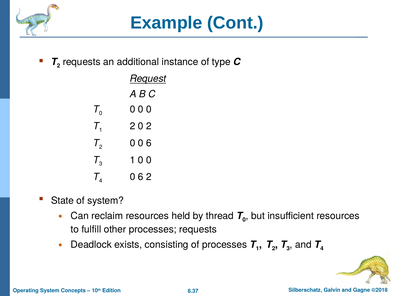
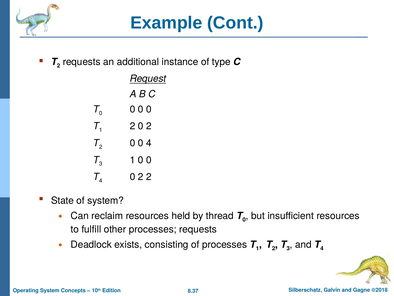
0 0 6: 6 -> 4 (149, 143)
6: 6 -> 2 (141, 177)
